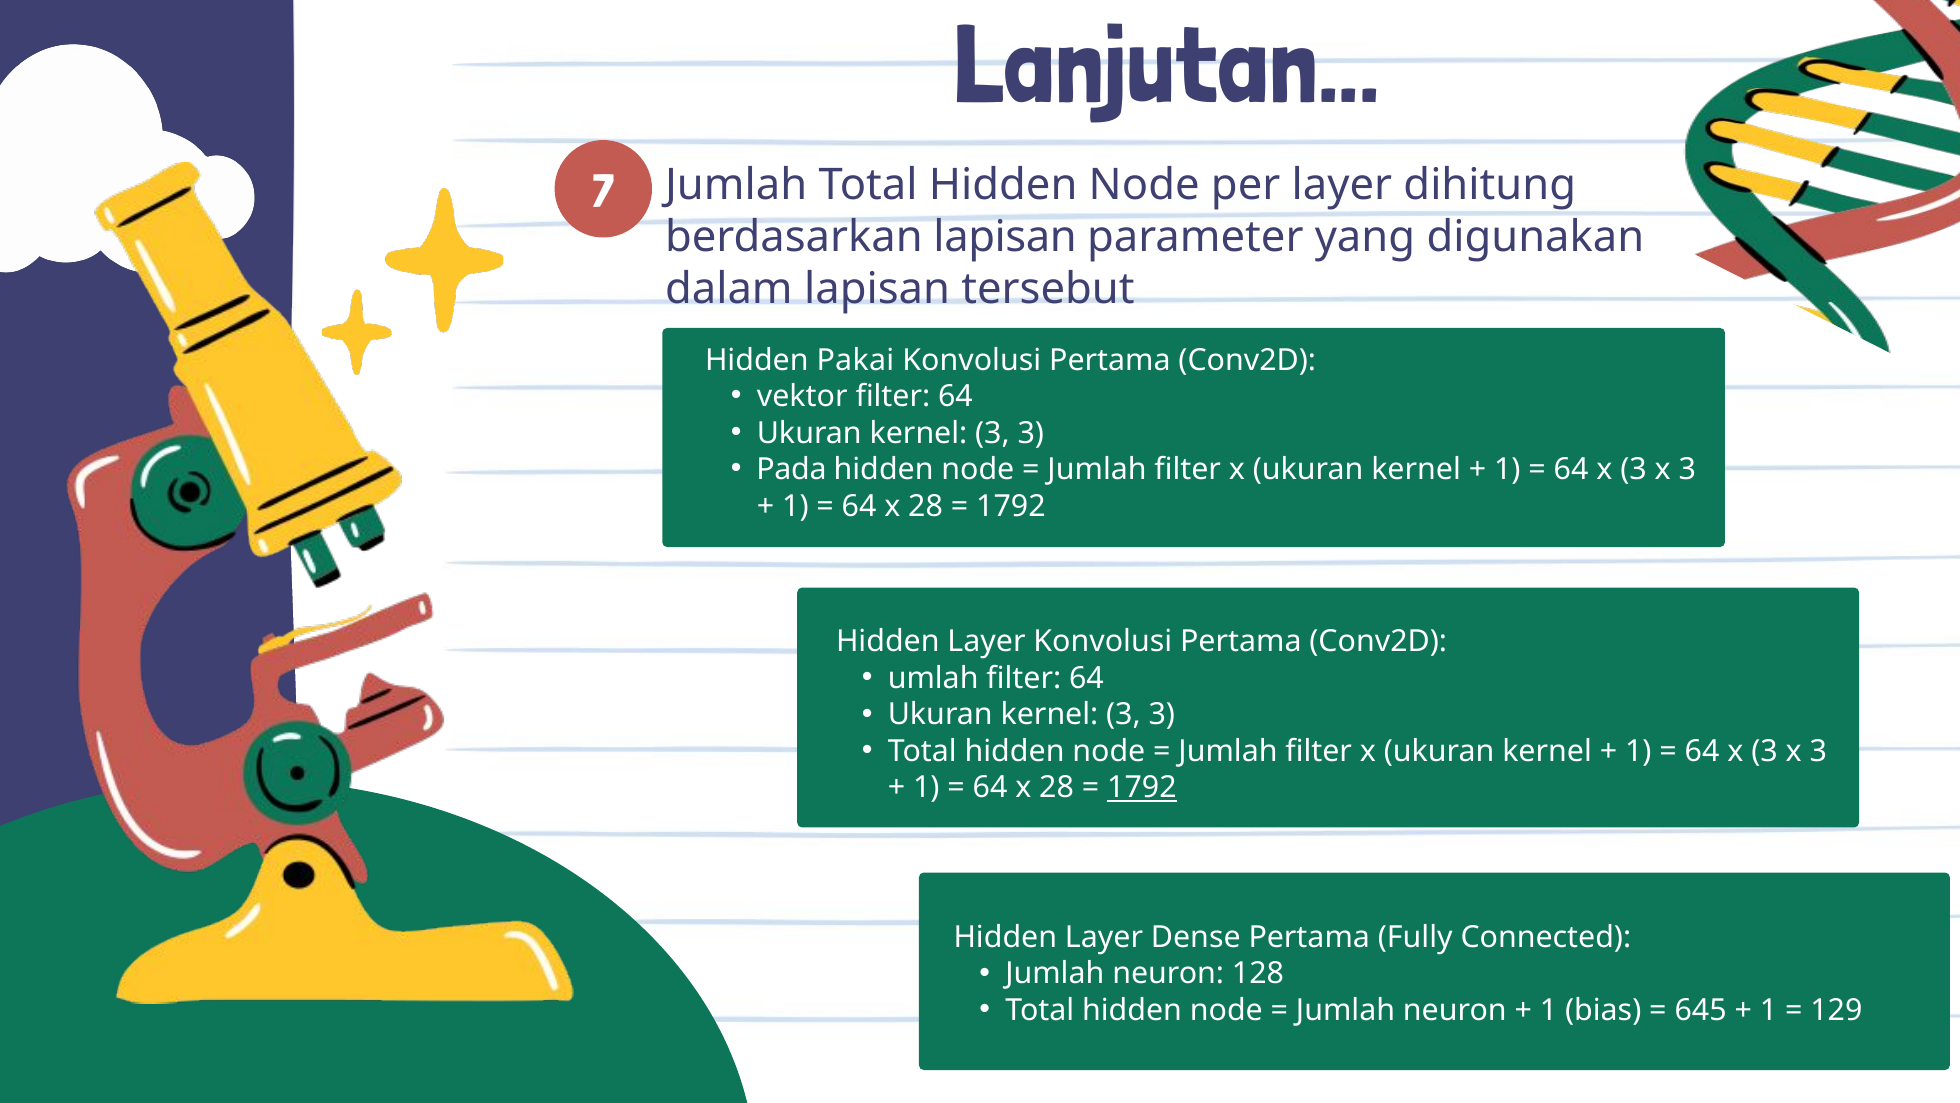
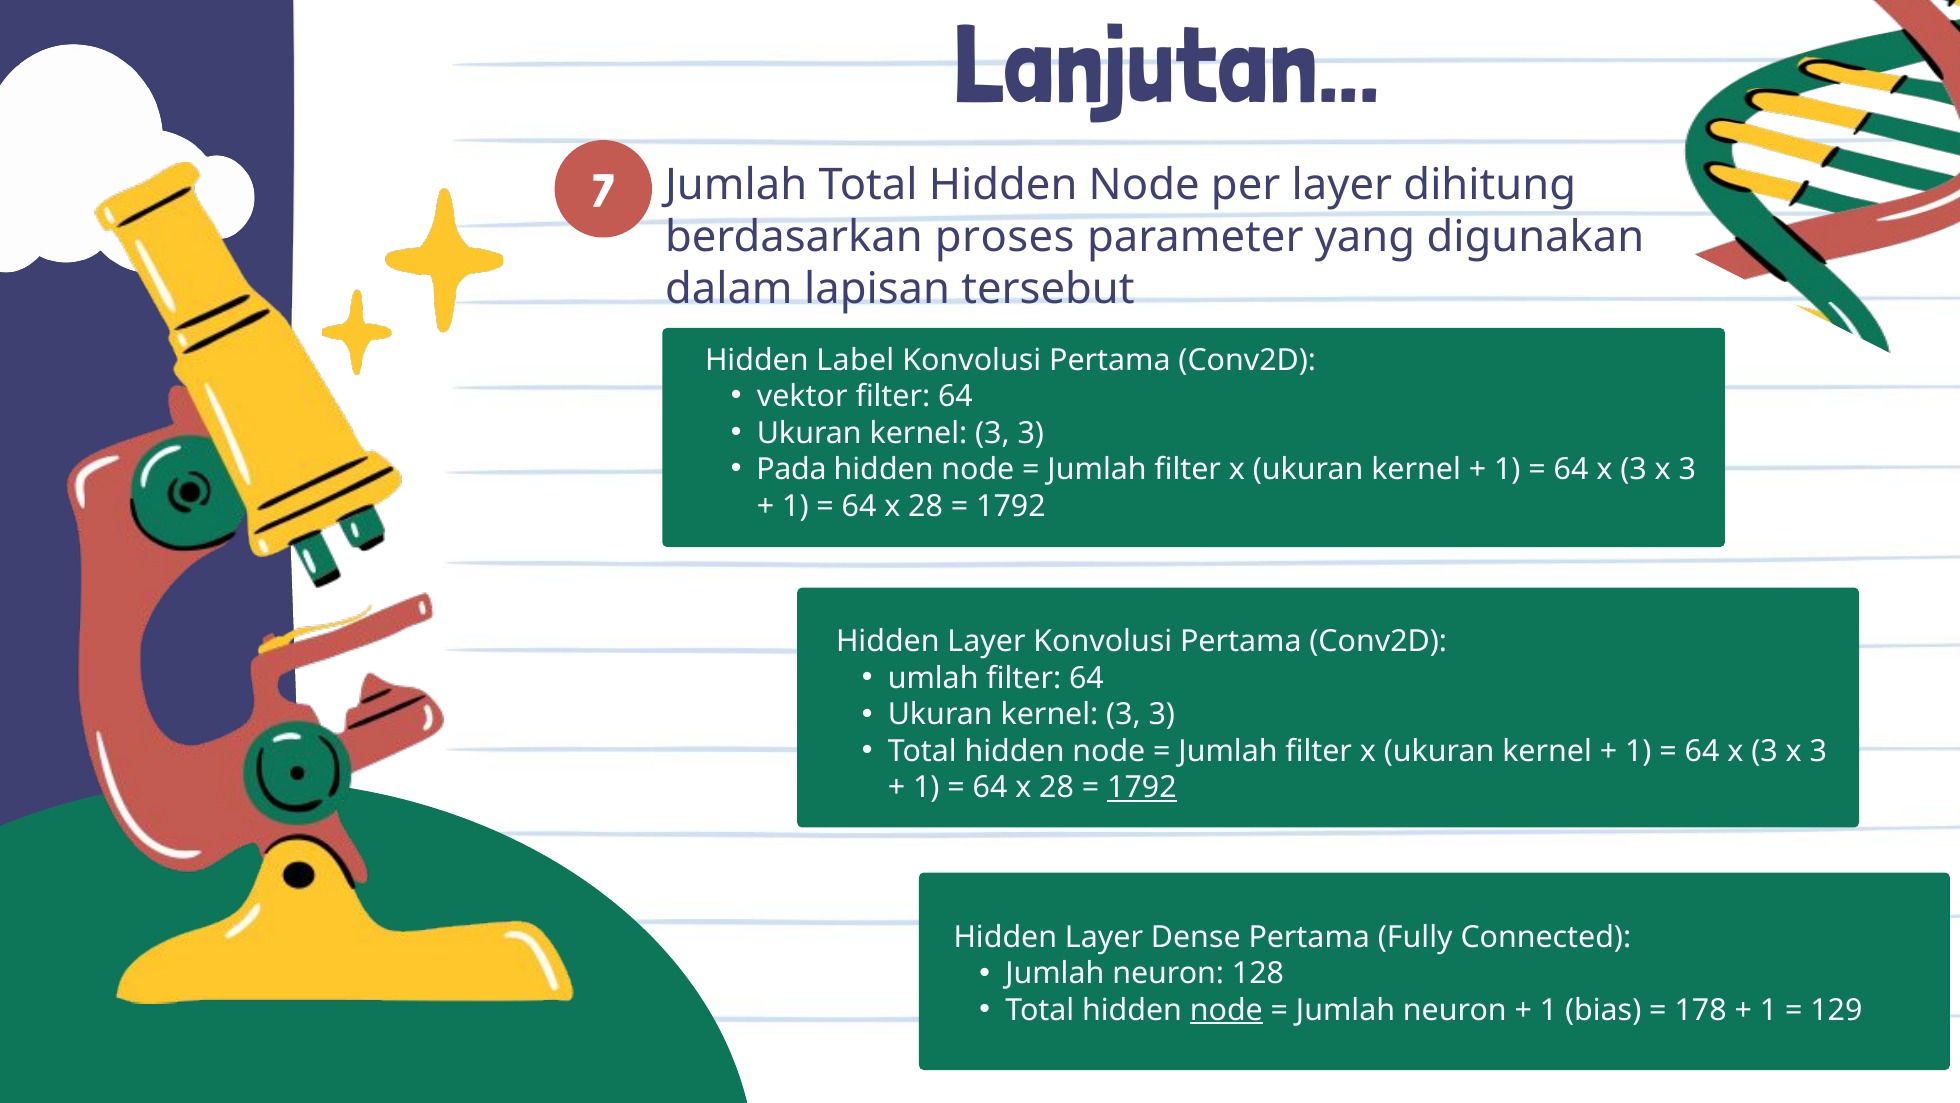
berdasarkan lapisan: lapisan -> proses (1005, 237)
Pakai: Pakai -> Label (855, 360)
node underline: none -> present (1226, 1010)
645: 645 -> 178 (1701, 1010)
